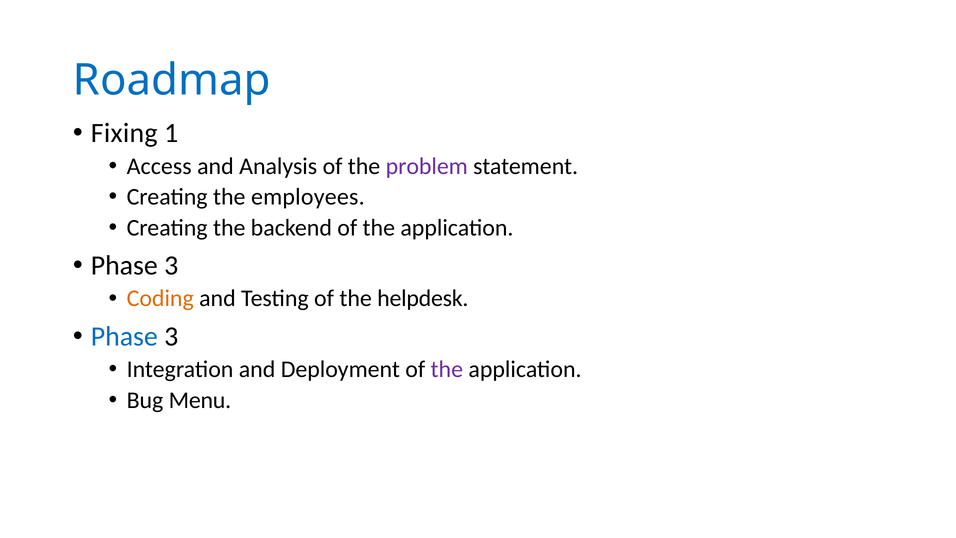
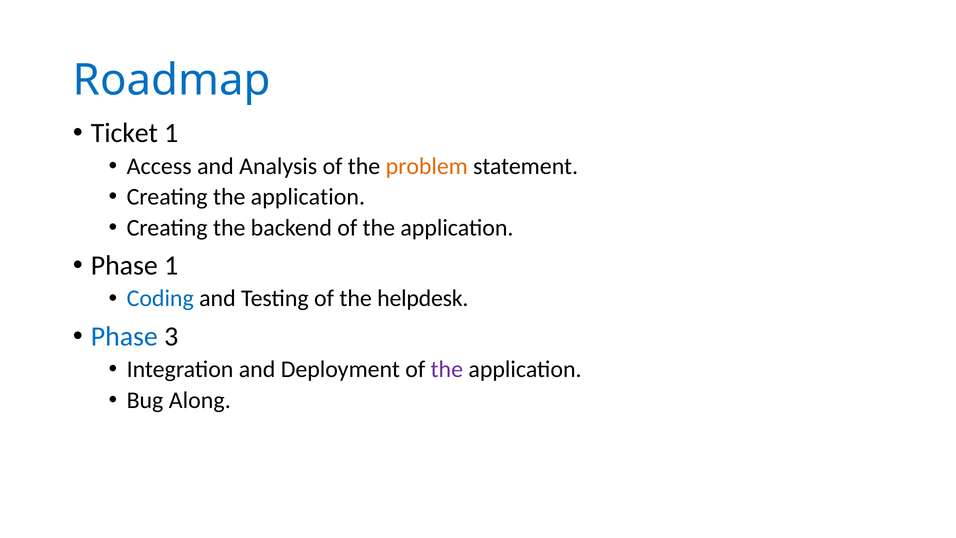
Fixing: Fixing -> Ticket (124, 133)
problem colour: purple -> orange (427, 166)
Creating the employees: employees -> application (308, 197)
3: 3 -> 1 (171, 265)
Coding colour: orange -> blue (160, 298)
Menu: Menu -> Along (200, 400)
